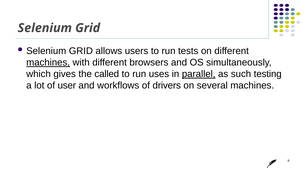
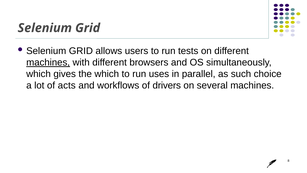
the called: called -> which (107, 74)
parallel underline: present -> none (199, 74)
testing: testing -> choice (268, 74)
user: user -> acts (67, 85)
